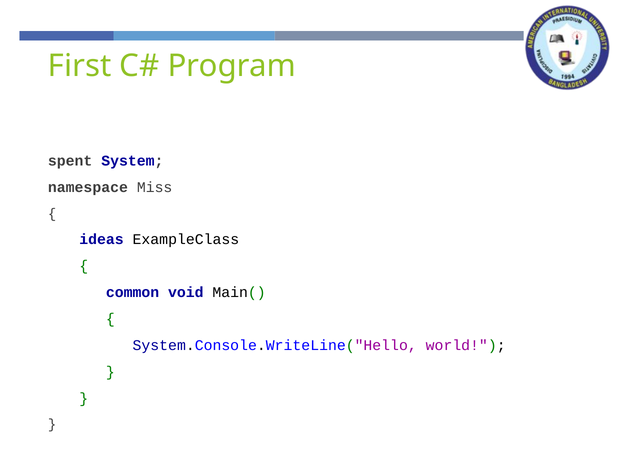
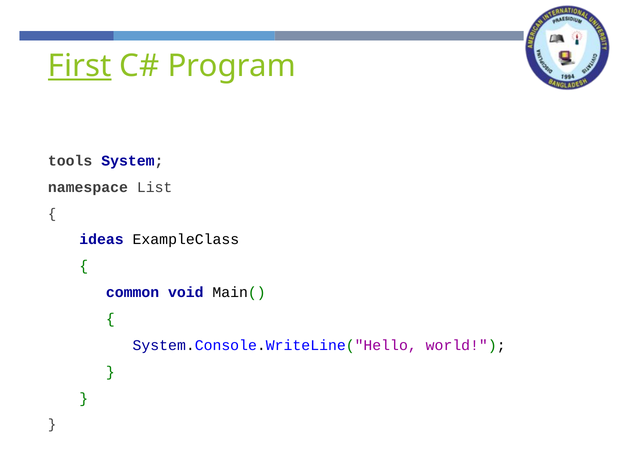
First underline: none -> present (80, 66)
spent: spent -> tools (70, 161)
Miss: Miss -> List (155, 187)
